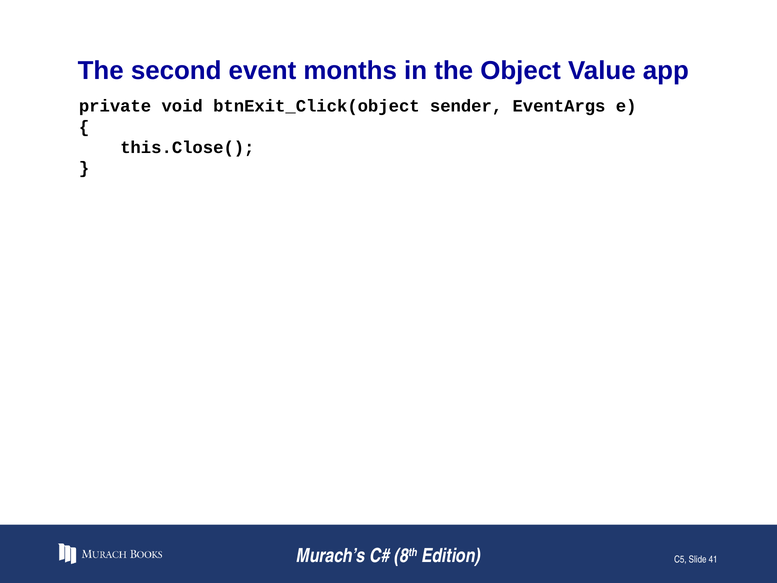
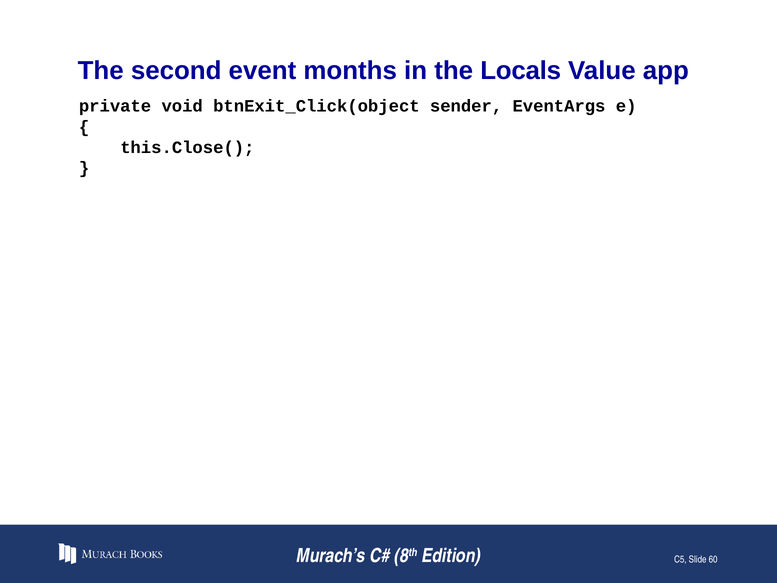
Object: Object -> Locals (521, 71)
41: 41 -> 60 (713, 559)
